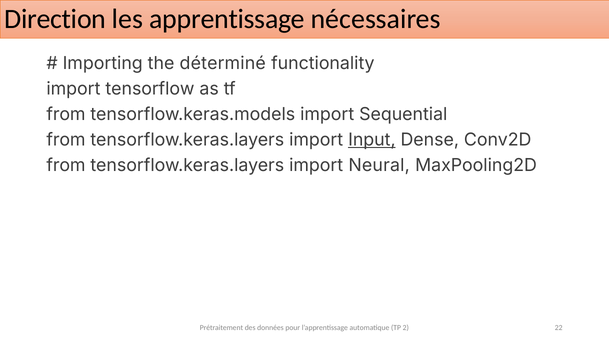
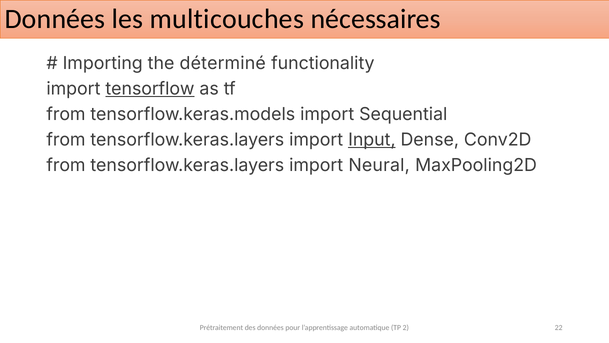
Direction: Direction -> Données (55, 19)
apprentissage: apprentissage -> multicouches (227, 19)
tensorflow underline: none -> present (150, 89)
